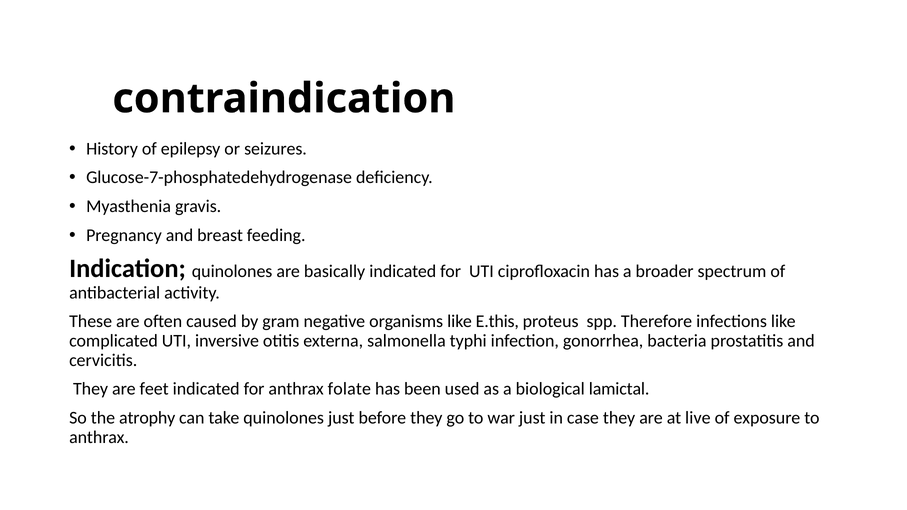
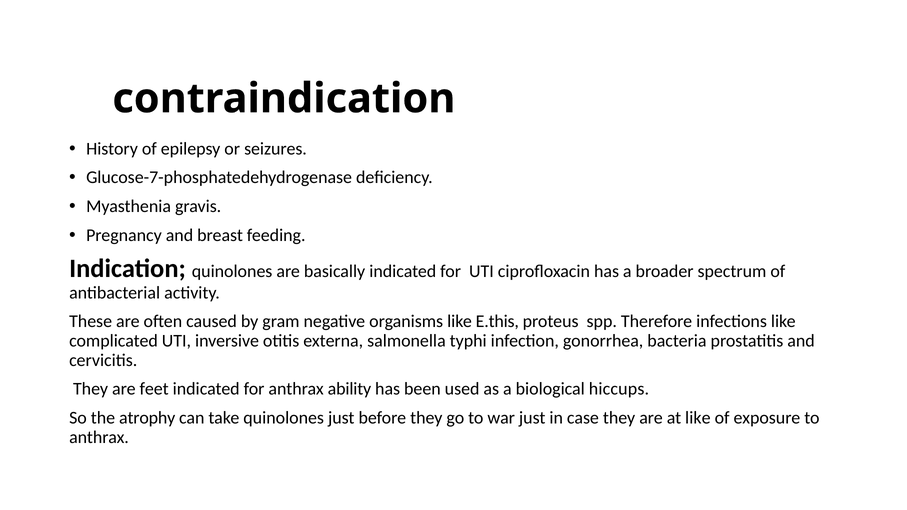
folate: folate -> ability (349, 389)
lamictal: lamictal -> hiccups (619, 389)
at live: live -> like (698, 418)
